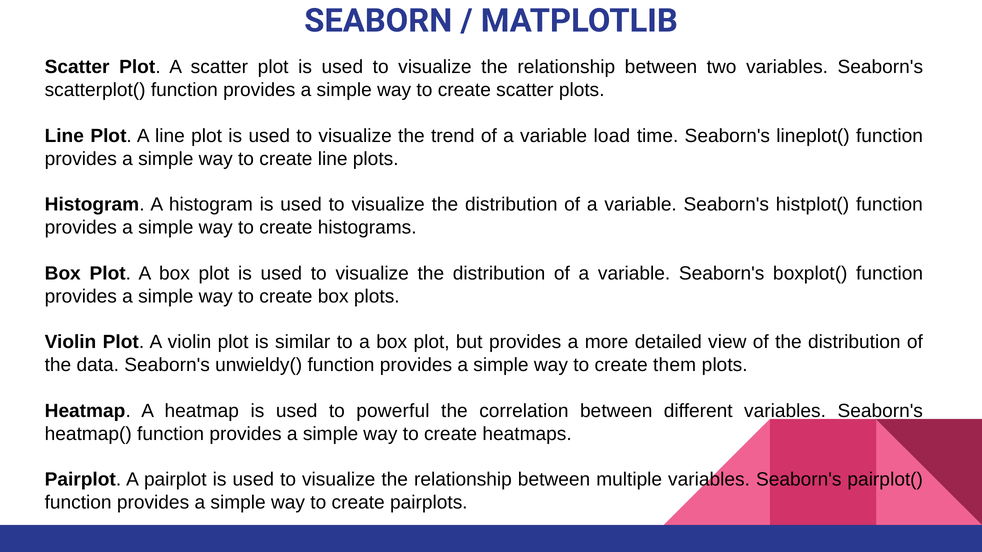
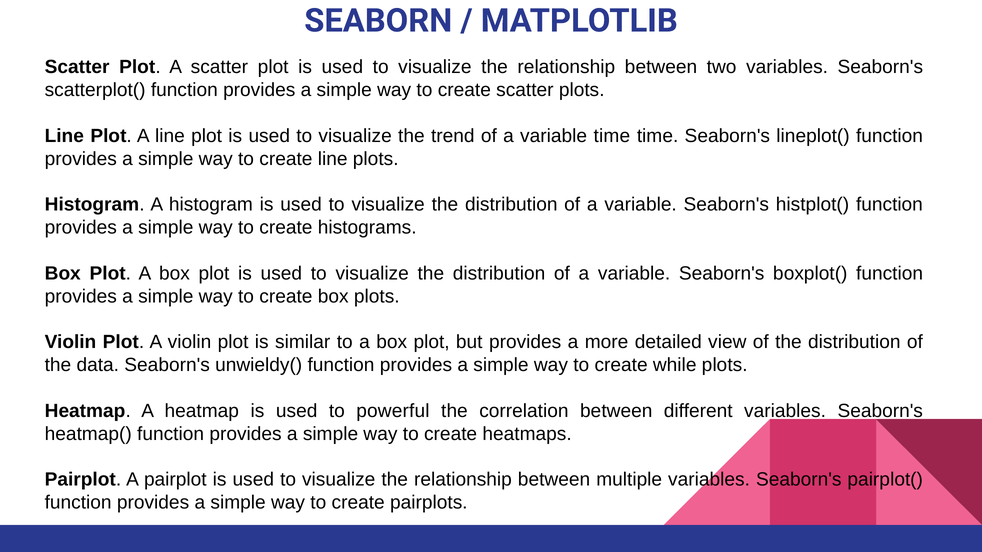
variable load: load -> time (612, 136)
them: them -> while (675, 365)
